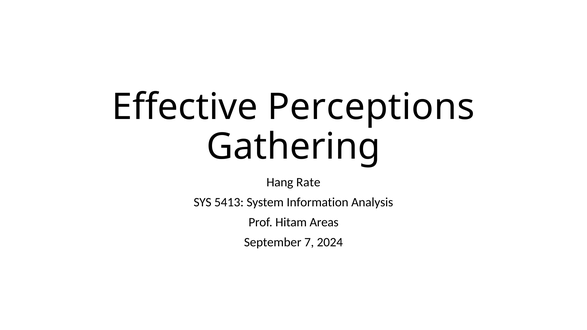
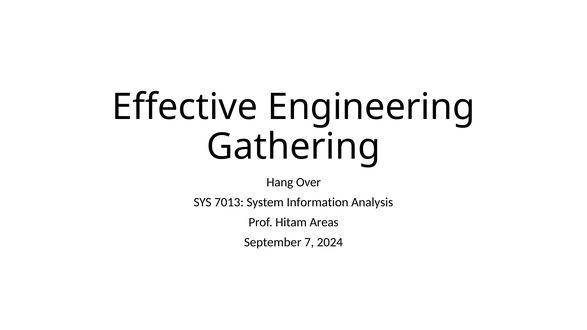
Perceptions: Perceptions -> Engineering (371, 107)
Rate: Rate -> Over (308, 182)
5413: 5413 -> 7013 (229, 202)
